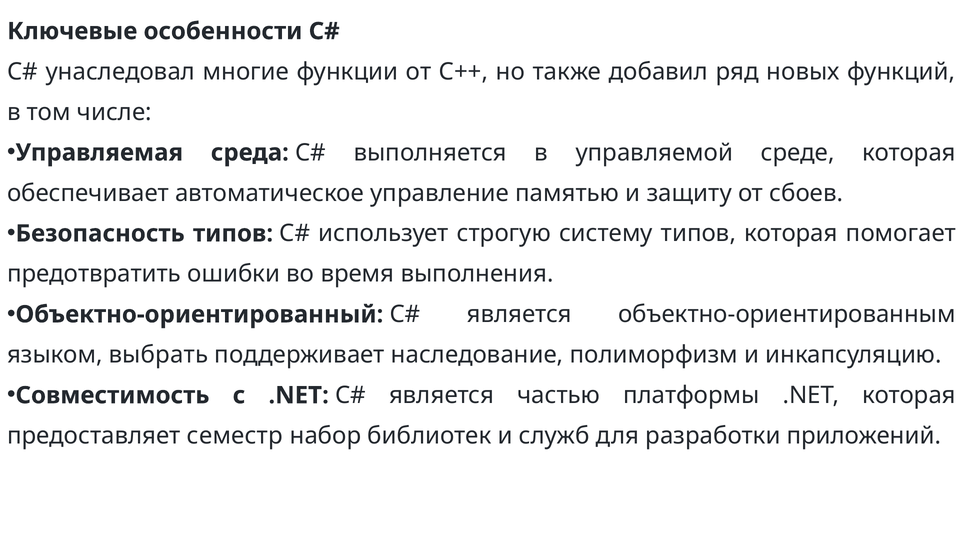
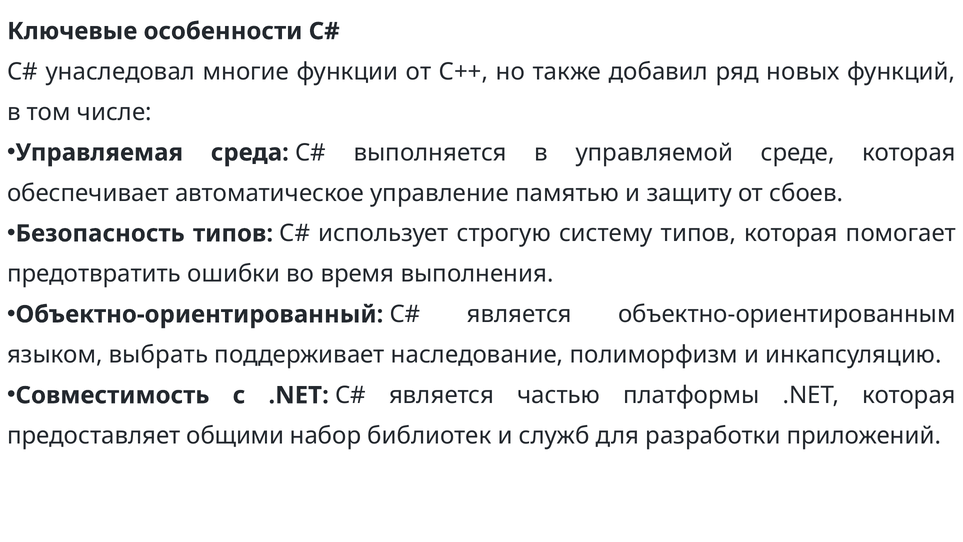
семестр: семестр -> общими (235, 436)
